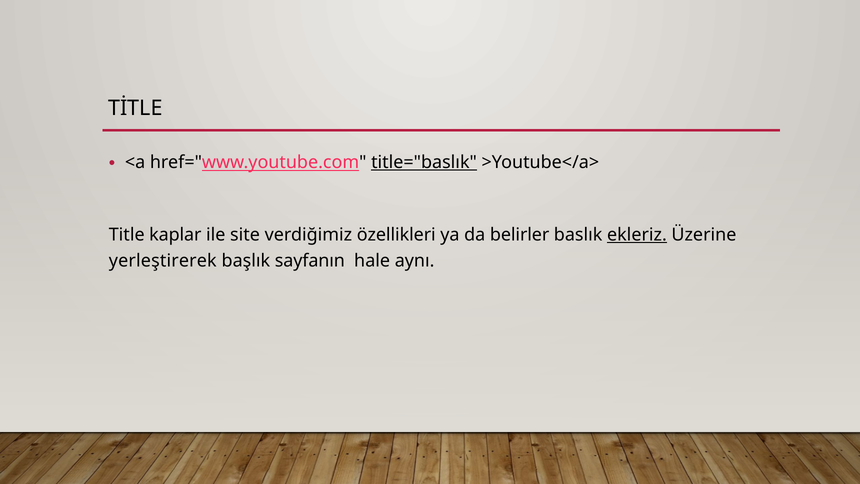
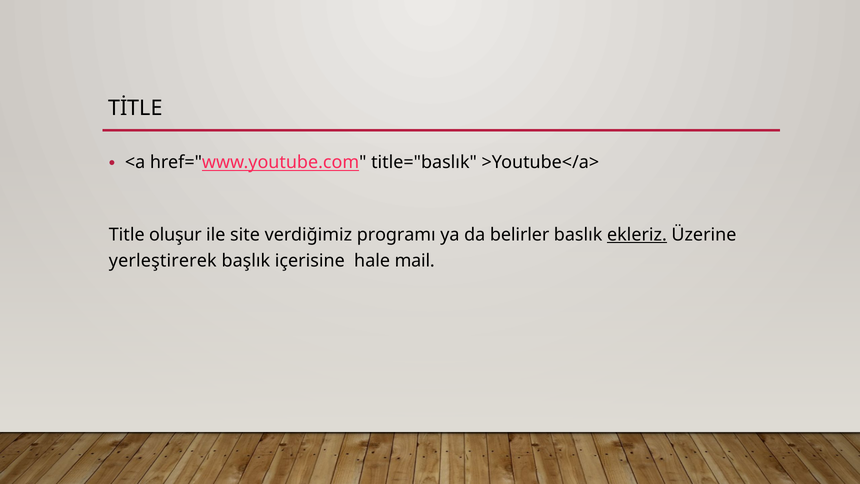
title="baslık underline: present -> none (424, 162)
kaplar: kaplar -> oluşur (175, 235)
özellikleri: özellikleri -> programı (396, 235)
sayfanın: sayfanın -> içerisine (310, 261)
aynı: aynı -> mail (415, 261)
